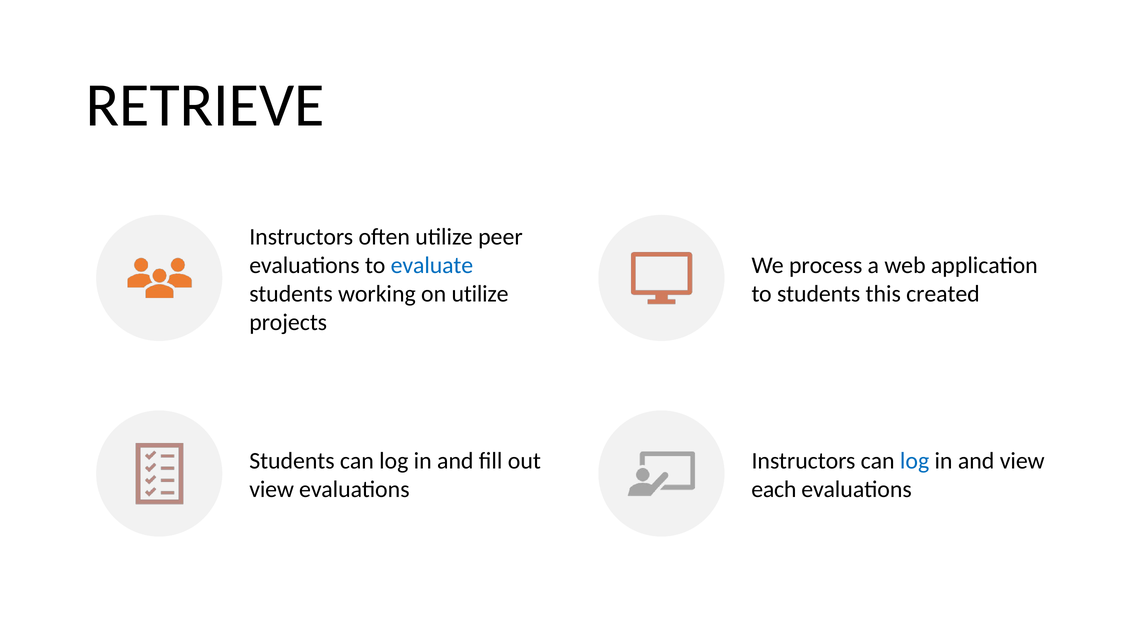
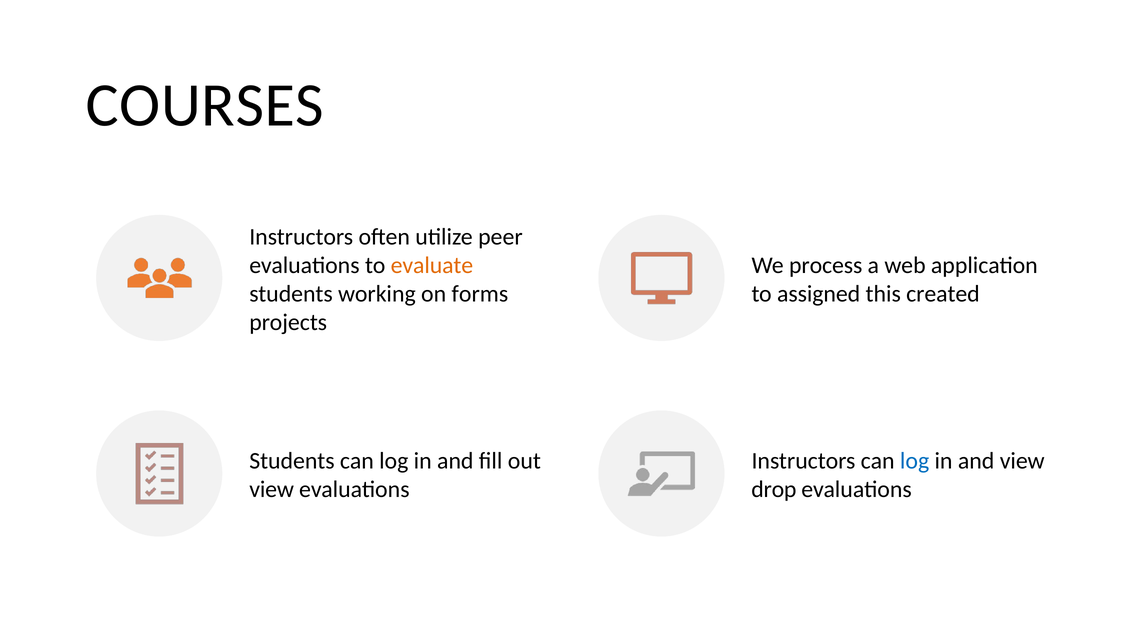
RETRIEVE: RETRIEVE -> COURSES (205, 105)
evaluate colour: blue -> orange (432, 265)
on utilize: utilize -> forms (480, 294)
to students: students -> assigned (819, 294)
each: each -> drop (774, 490)
